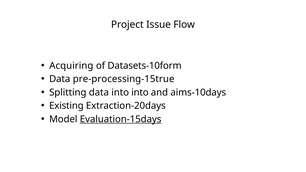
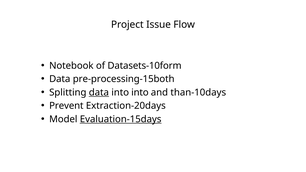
Acquiring: Acquiring -> Notebook (71, 66)
pre-processing-15true: pre-processing-15true -> pre-processing-15both (124, 79)
data underline: none -> present (99, 92)
aims-10days: aims-10days -> than-10days (198, 92)
Existing: Existing -> Prevent (66, 106)
